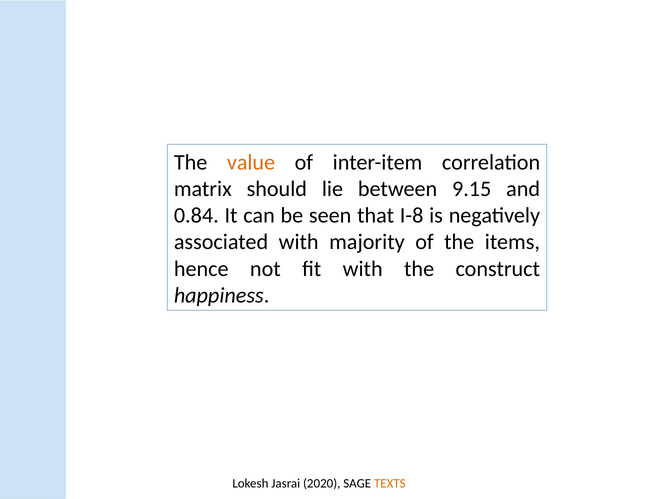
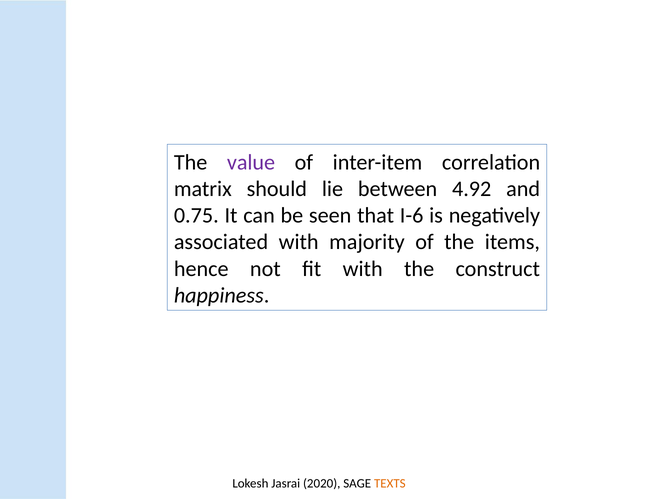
value colour: orange -> purple (251, 162)
9.15: 9.15 -> 4.92 (472, 189)
0.84: 0.84 -> 0.75 (196, 215)
I-8: I-8 -> I-6 (412, 215)
